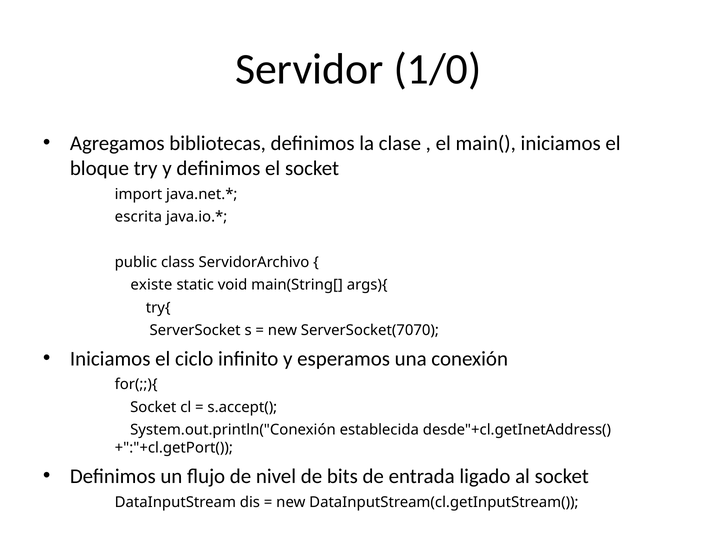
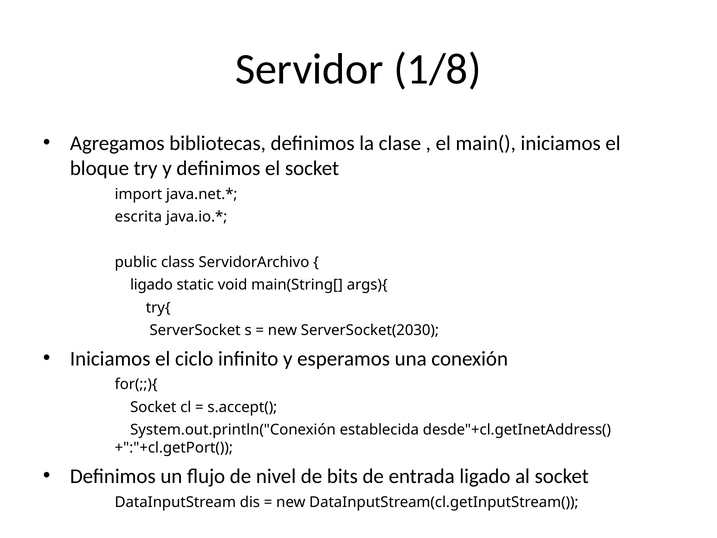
1/0: 1/0 -> 1/8 (437, 69)
existe: existe -> ligado (152, 285)
ServerSocket(7070: ServerSocket(7070 -> ServerSocket(2030 (370, 330)
